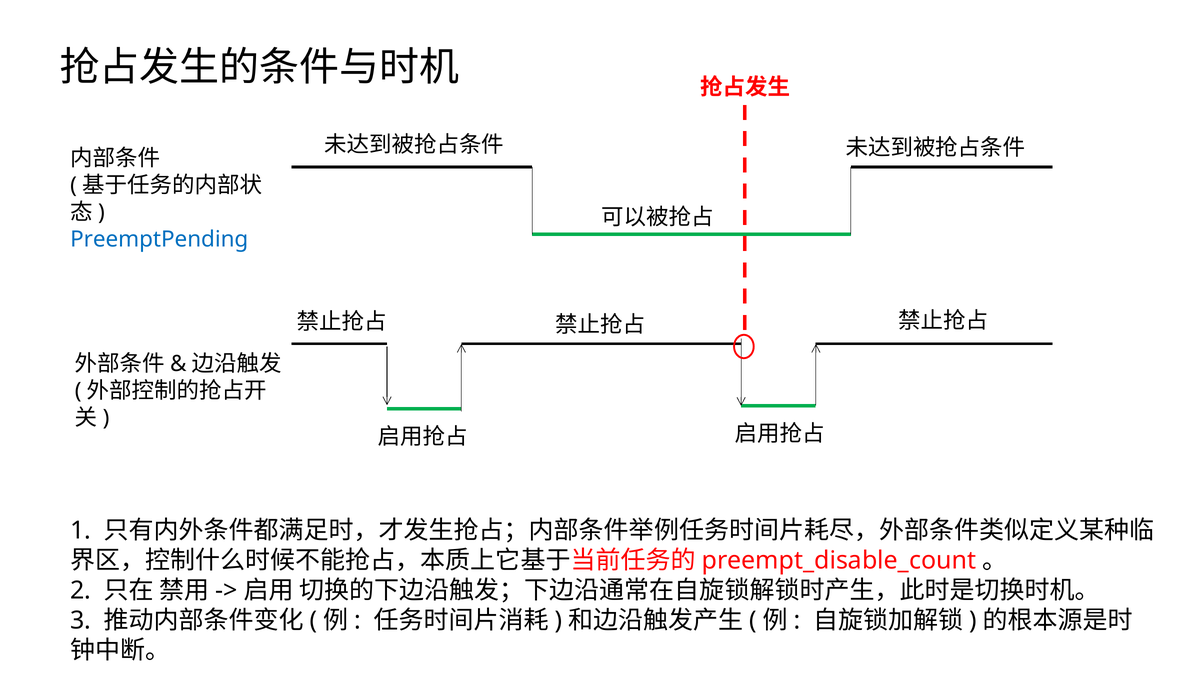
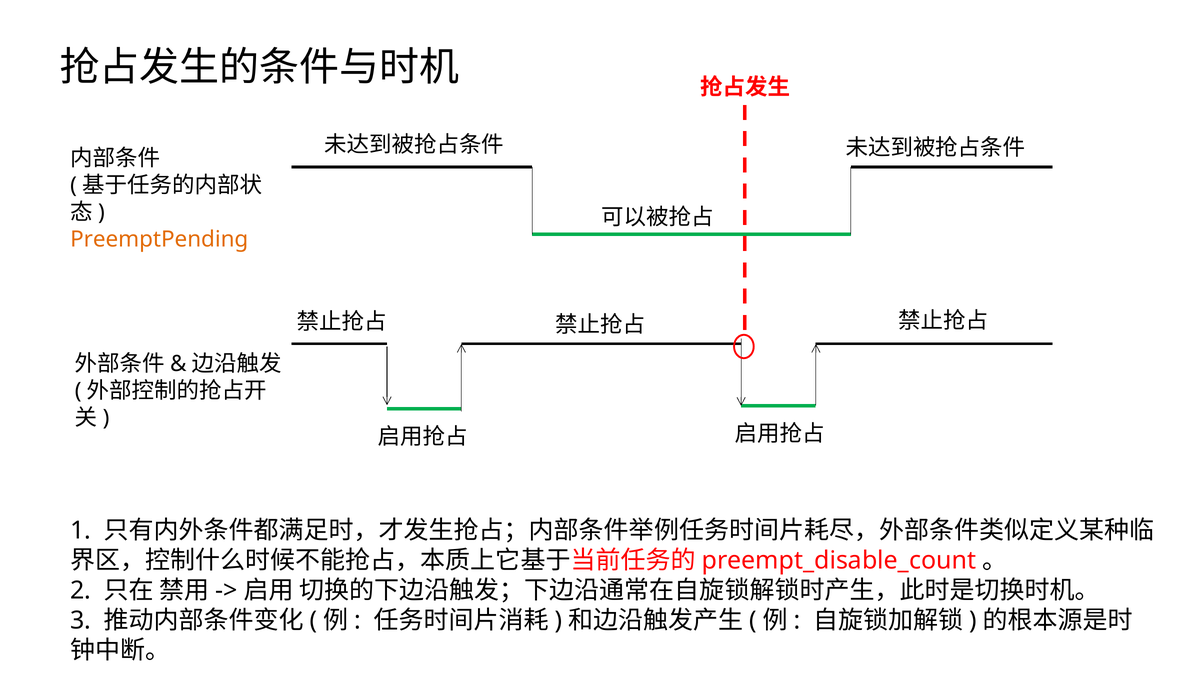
PreemptPending colour: blue -> orange (159, 239)
